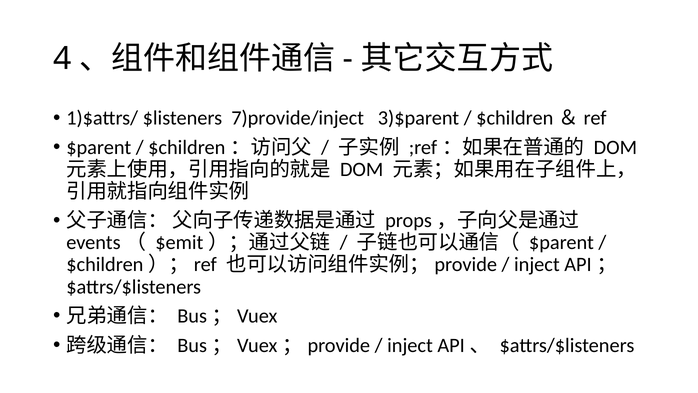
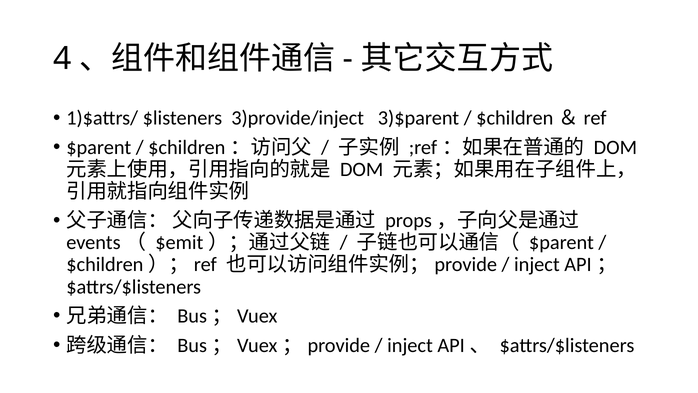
7)provide/inject: 7)provide/inject -> 3)provide/inject (298, 118)
